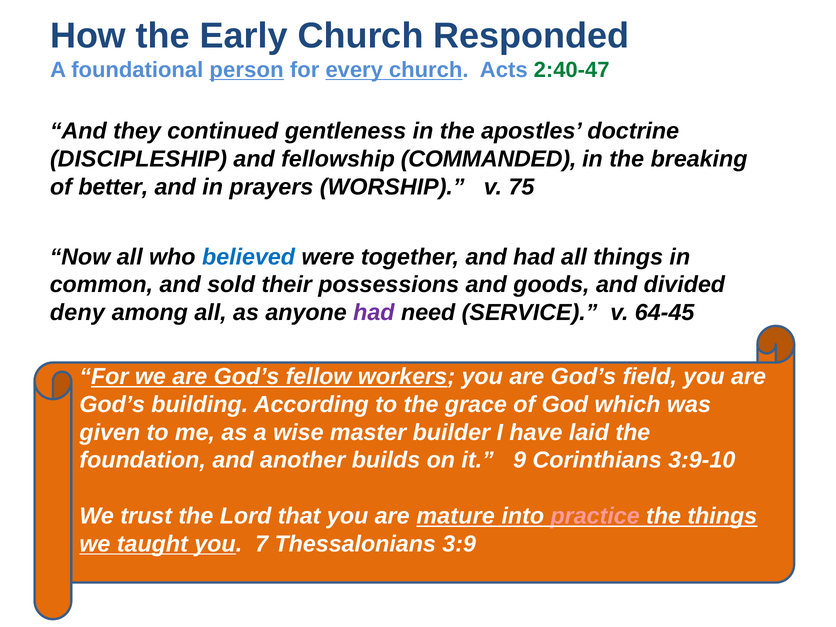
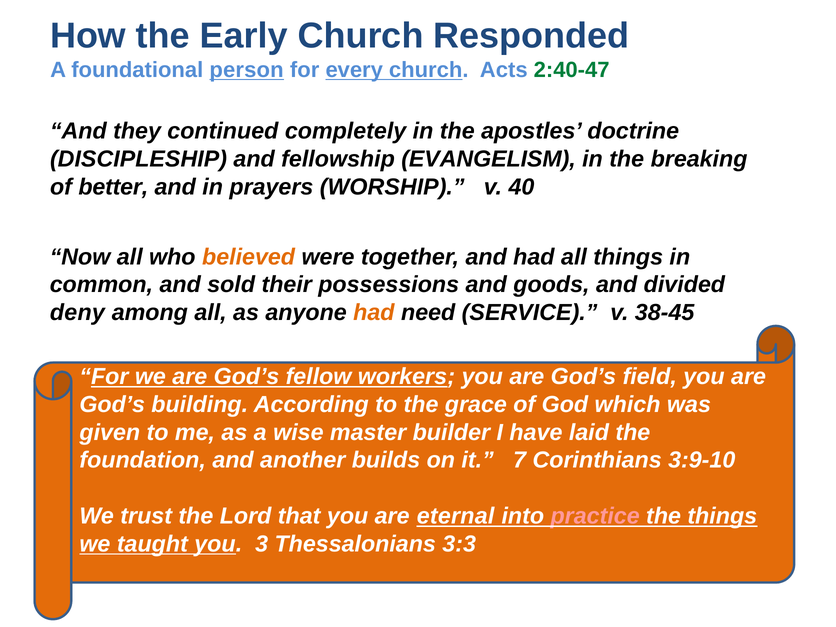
gentleness: gentleness -> completely (346, 131)
fellowship COMMANDED: COMMANDED -> EVANGELISM (489, 159)
75: 75 -> 40 (521, 187)
believed colour: blue -> orange (249, 257)
had colour: purple -> orange (374, 313)
64-45: 64-45 -> 38-45 (665, 313)
9: 9 -> 7 (520, 460)
mature: mature -> eternal (456, 516)
7: 7 -> 3 (262, 544)
3:9: 3:9 -> 3:3 (459, 544)
